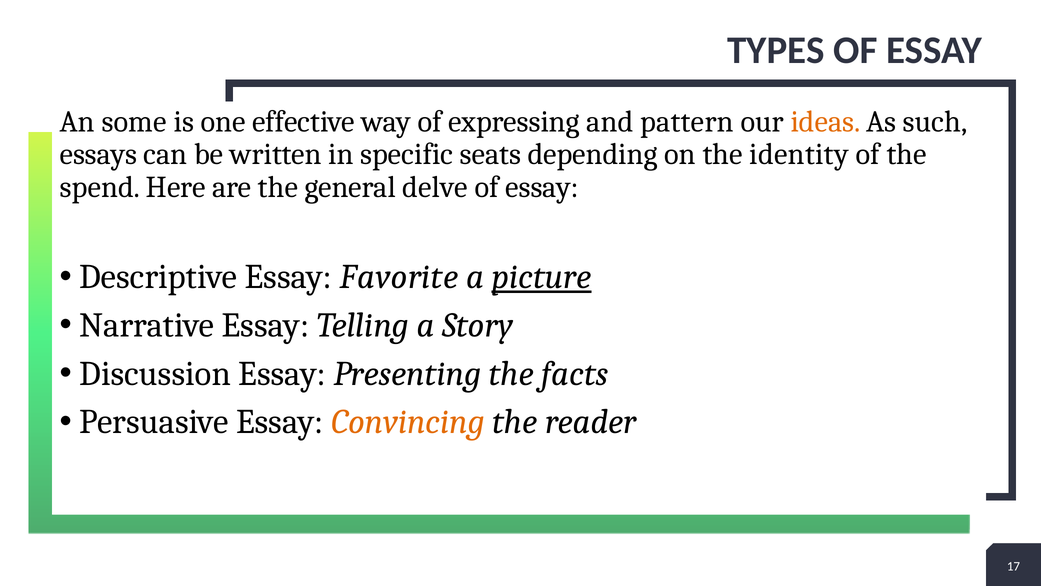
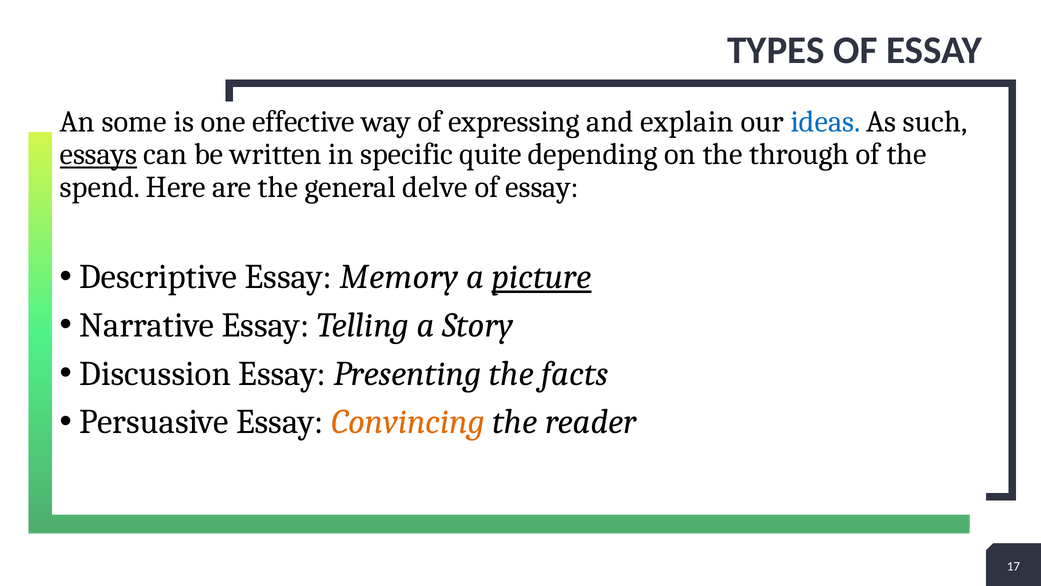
pattern: pattern -> explain (687, 122)
ideas colour: orange -> blue (826, 122)
essays underline: none -> present (98, 154)
seats: seats -> quite (491, 154)
identity: identity -> through (799, 154)
Favorite: Favorite -> Memory (399, 277)
